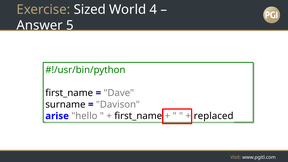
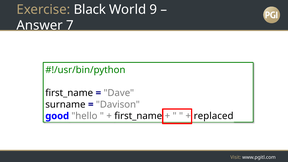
Sized: Sized -> Black (90, 9)
4: 4 -> 9 (153, 9)
5: 5 -> 7 (70, 25)
arise: arise -> good (57, 116)
